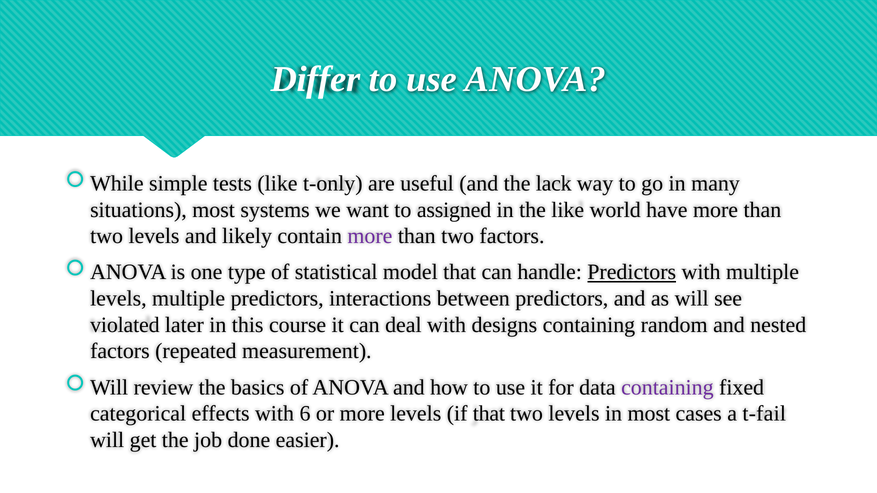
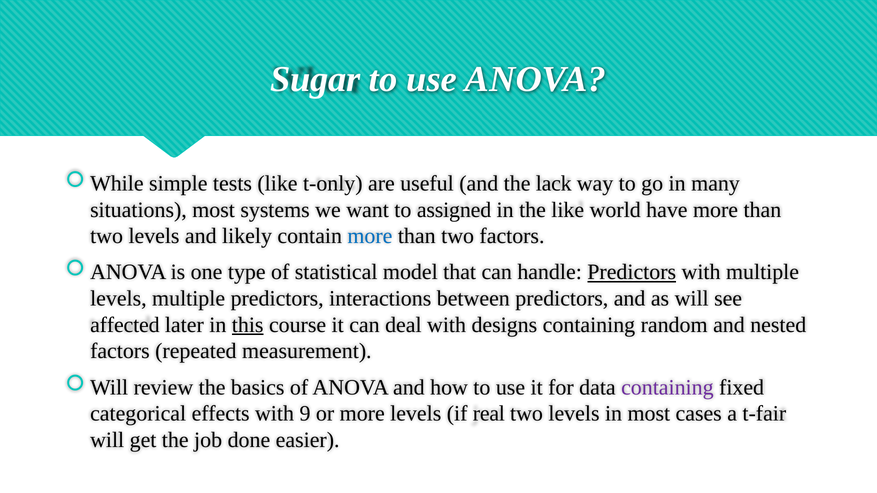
Differ: Differ -> Sugar (315, 79)
more colour: purple -> blue (370, 236)
violated: violated -> affected (125, 325)
this underline: none -> present (248, 325)
6: 6 -> 9 (305, 414)
if that: that -> real (489, 414)
t-fail: t-fail -> t-fair (764, 414)
